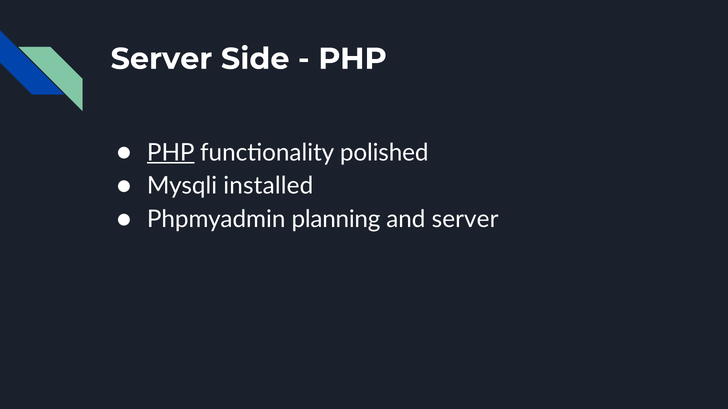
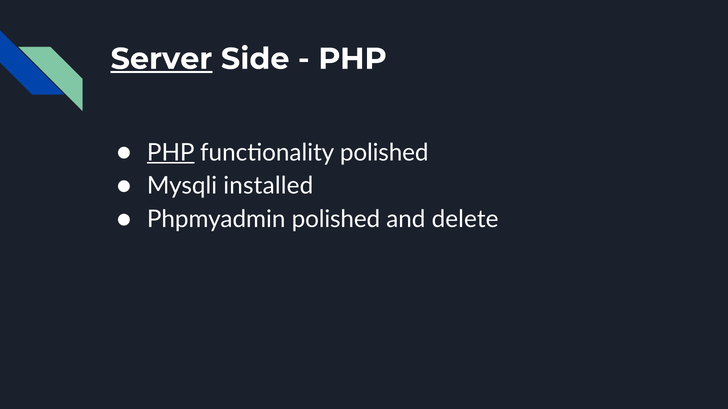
Server underline: none -> present (161, 59)
Phpmyadmin planning: planning -> polished (336, 220)
and server: server -> delete (465, 220)
